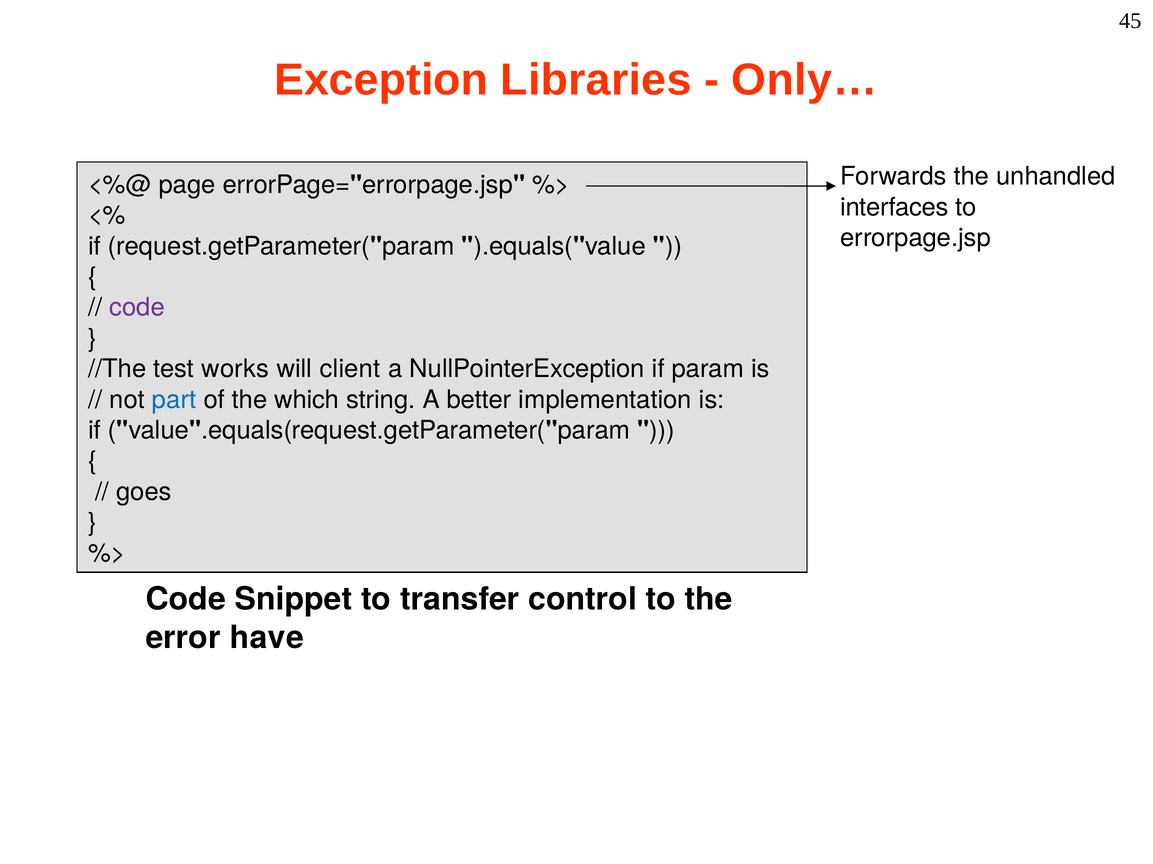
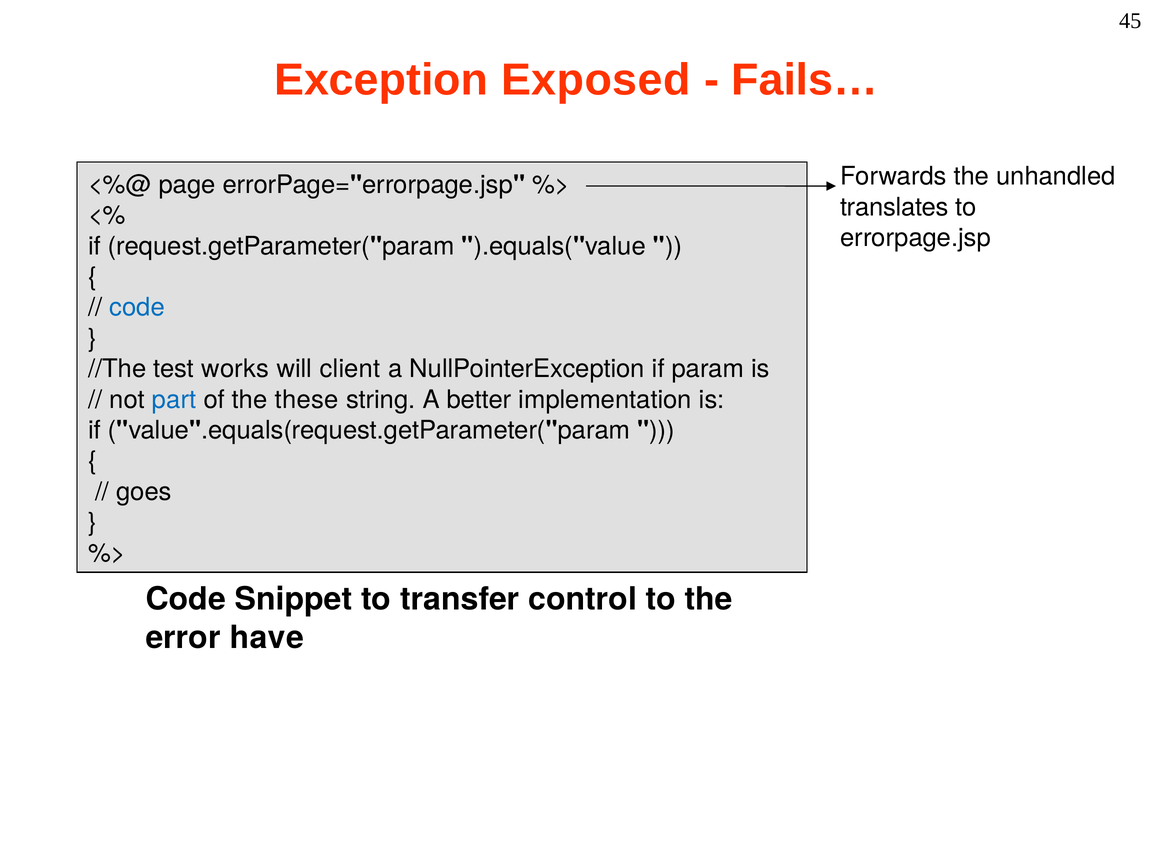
Libraries: Libraries -> Exposed (596, 80)
Only…: Only… -> Fails… (805, 80)
interfaces: interfaces -> translates (894, 207)
code colour: purple -> blue (137, 308)
which: which -> these (307, 400)
